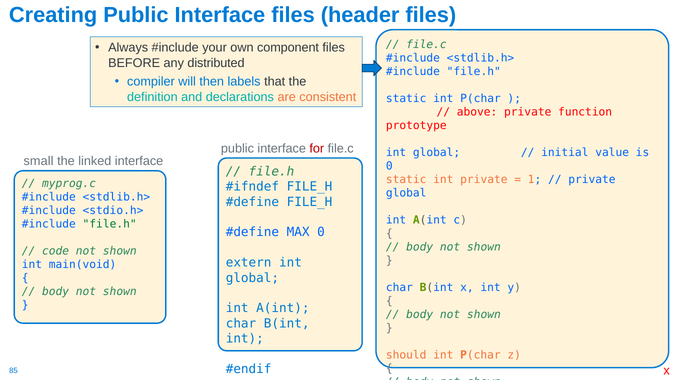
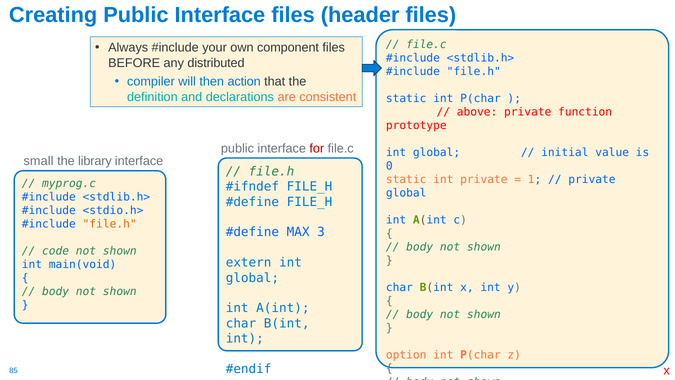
labels: labels -> action (244, 82)
linked: linked -> library (95, 161)
file.h colour: green -> orange (110, 224)
MAX 0: 0 -> 3 (321, 232)
should: should -> option (406, 355)
